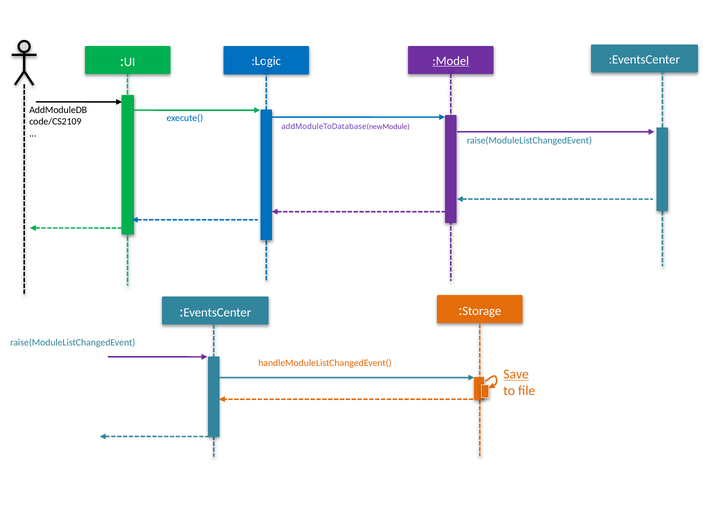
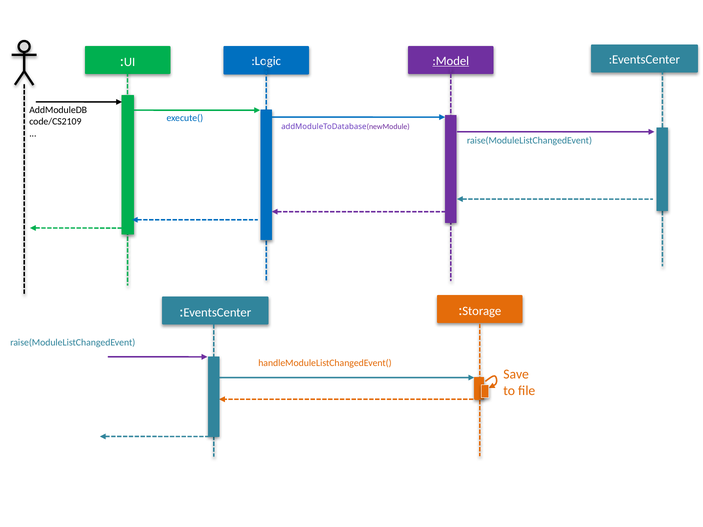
Save underline: present -> none (516, 375)
